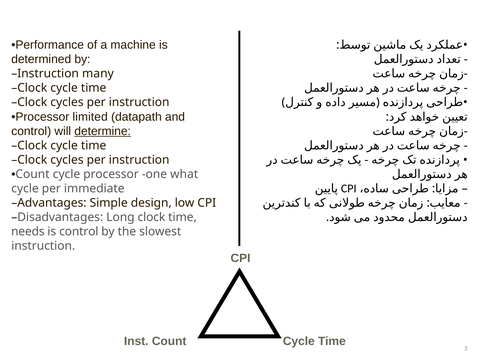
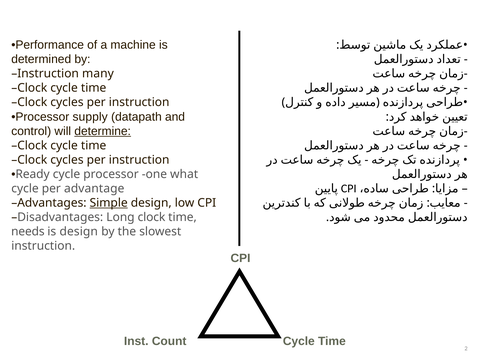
limited: limited -> supply (90, 117)
Count: Count -> Ready (33, 174)
immediate: immediate -> advantage (94, 189)
Simple underline: none -> present (109, 203)
is control: control -> design (79, 232)
